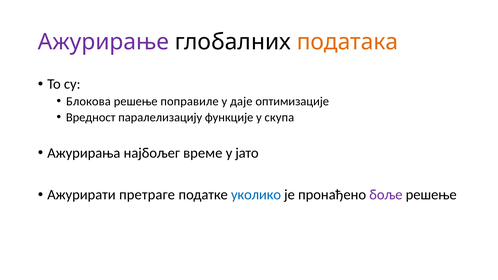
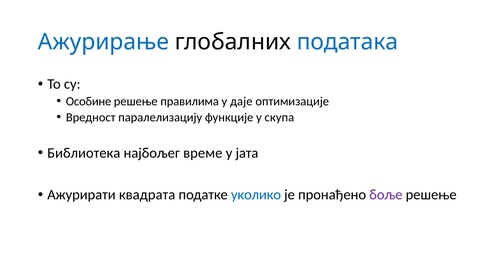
Ажурирање colour: purple -> blue (103, 42)
података colour: orange -> blue (347, 42)
Блокова: Блокова -> Особине (89, 101)
поправиле: поправиле -> правилима (190, 101)
Ажурирања: Ажурирања -> Библиотека (84, 153)
јато: јато -> јата (247, 153)
претраге: претраге -> квадрата (147, 195)
